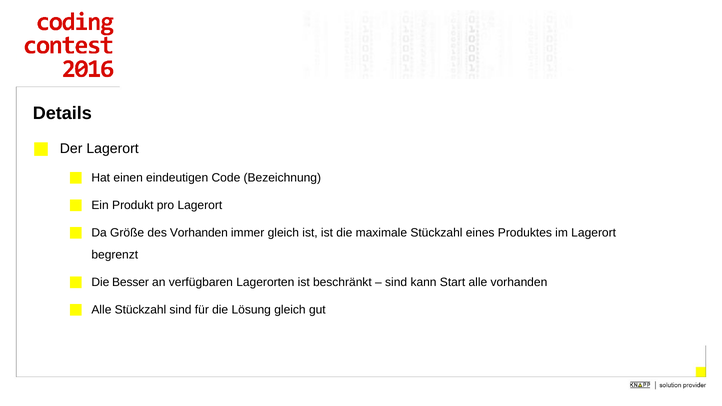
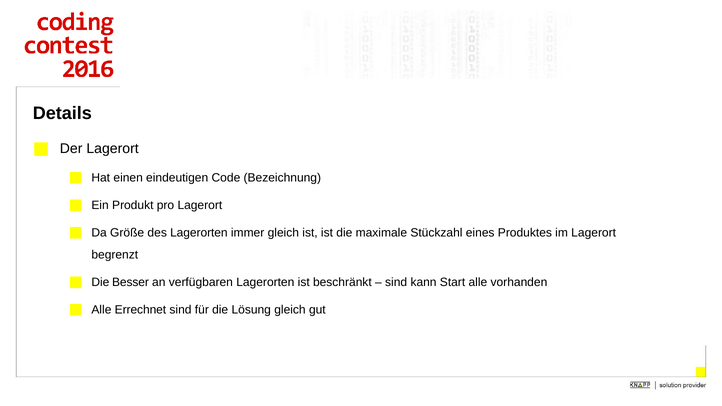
des Vorhanden: Vorhanden -> Lagerorten (199, 233)
Alle Stückzahl: Stückzahl -> Errechnet (140, 310)
